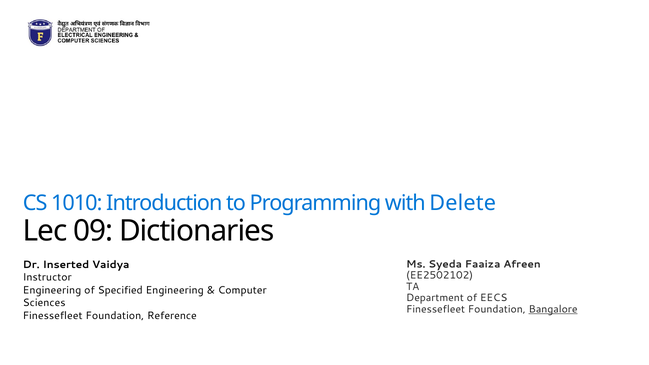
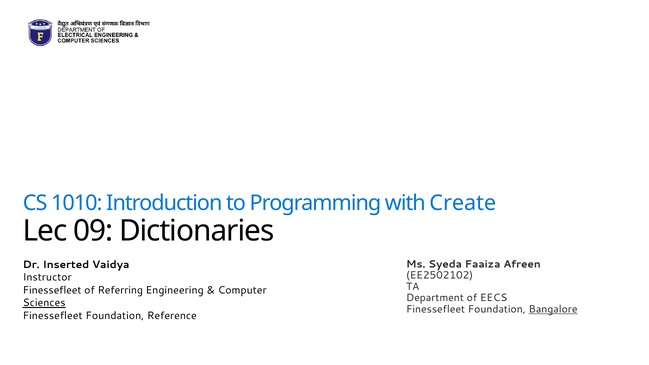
Delete: Delete -> Create (463, 203)
Engineering: Engineering -> Finessefleet (52, 290)
Specified: Specified -> Referring (120, 290)
Sciences underline: none -> present (44, 303)
